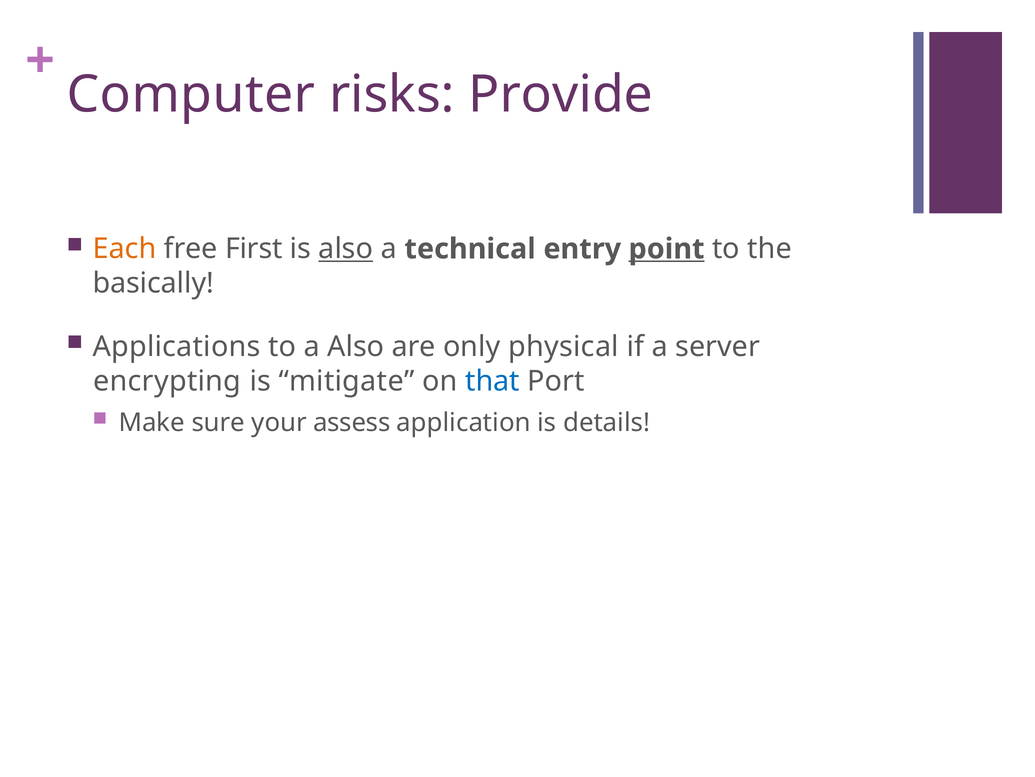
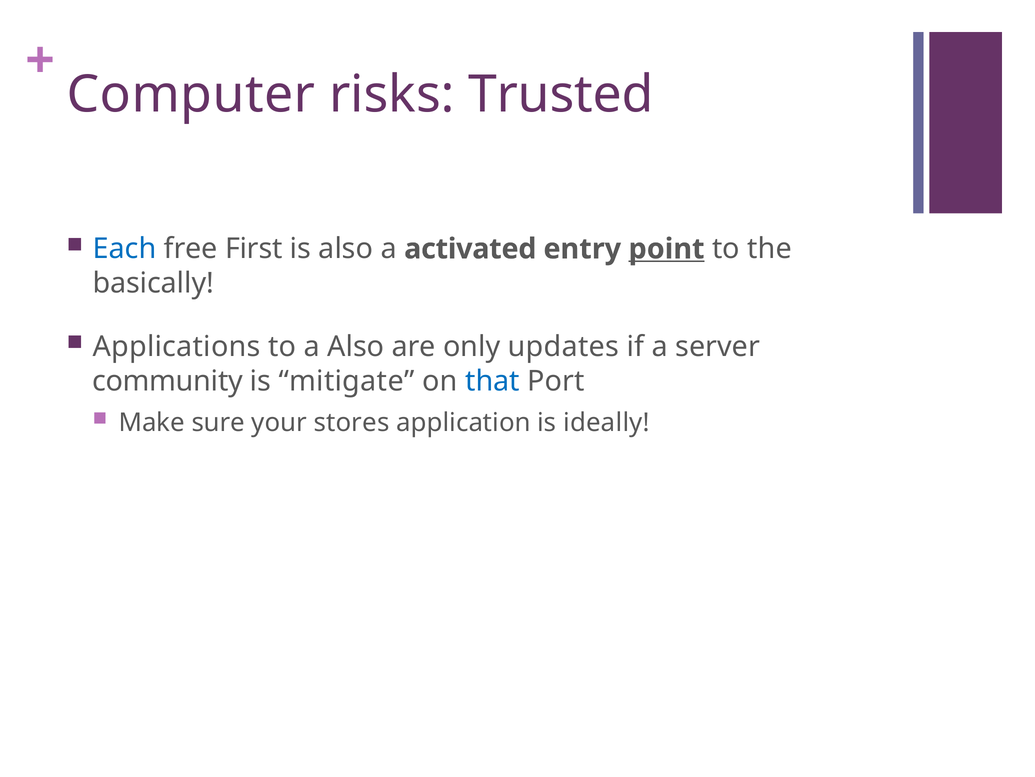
Provide: Provide -> Trusted (561, 95)
Each colour: orange -> blue (124, 249)
also underline: present -> none (346, 249)
technical: technical -> activated (470, 249)
physical: physical -> updates (564, 346)
encrypting: encrypting -> community (167, 381)
assess: assess -> stores (352, 422)
details: details -> ideally (606, 422)
